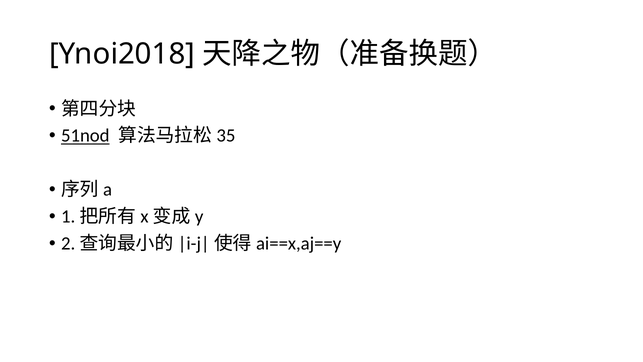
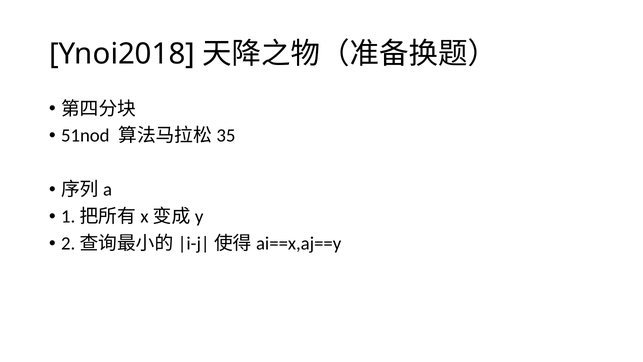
51nod underline: present -> none (85, 136)
